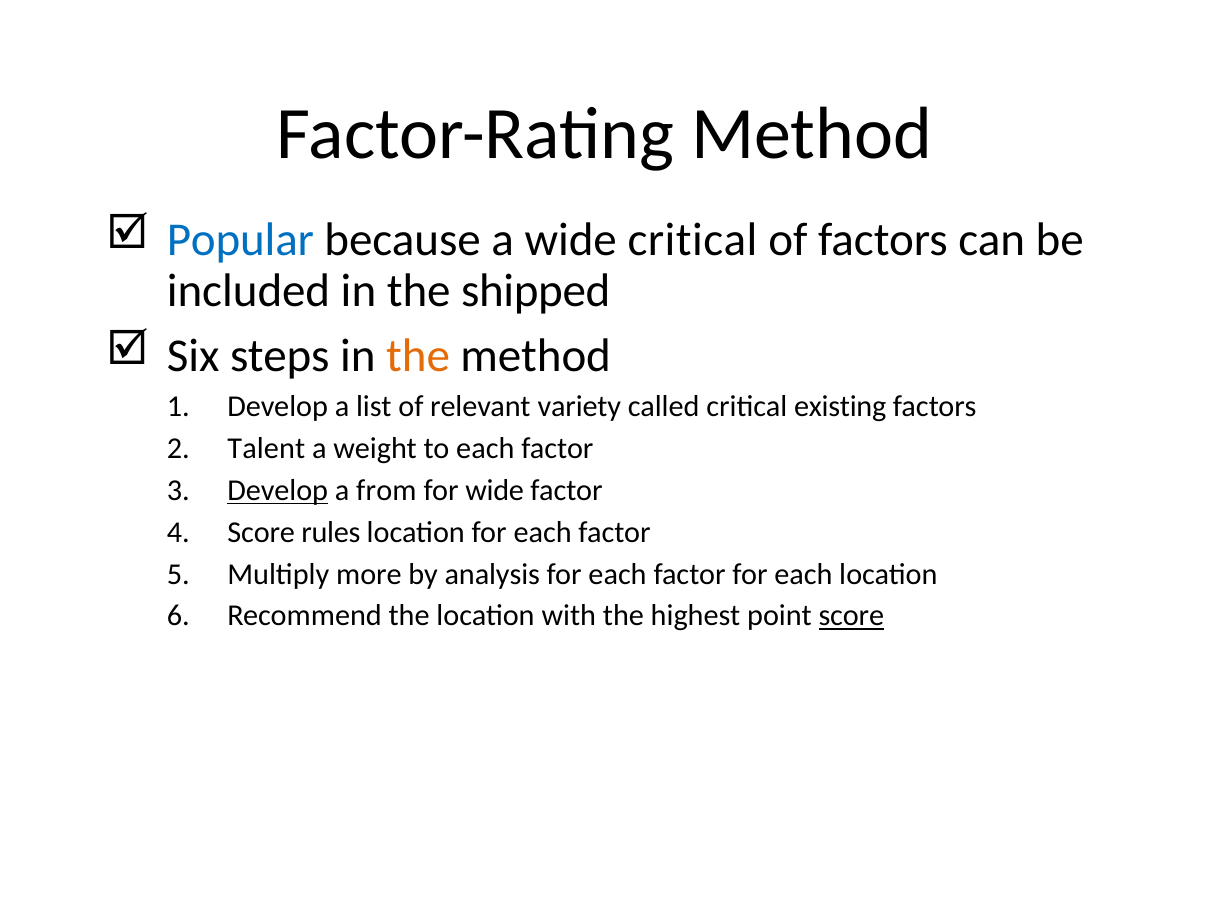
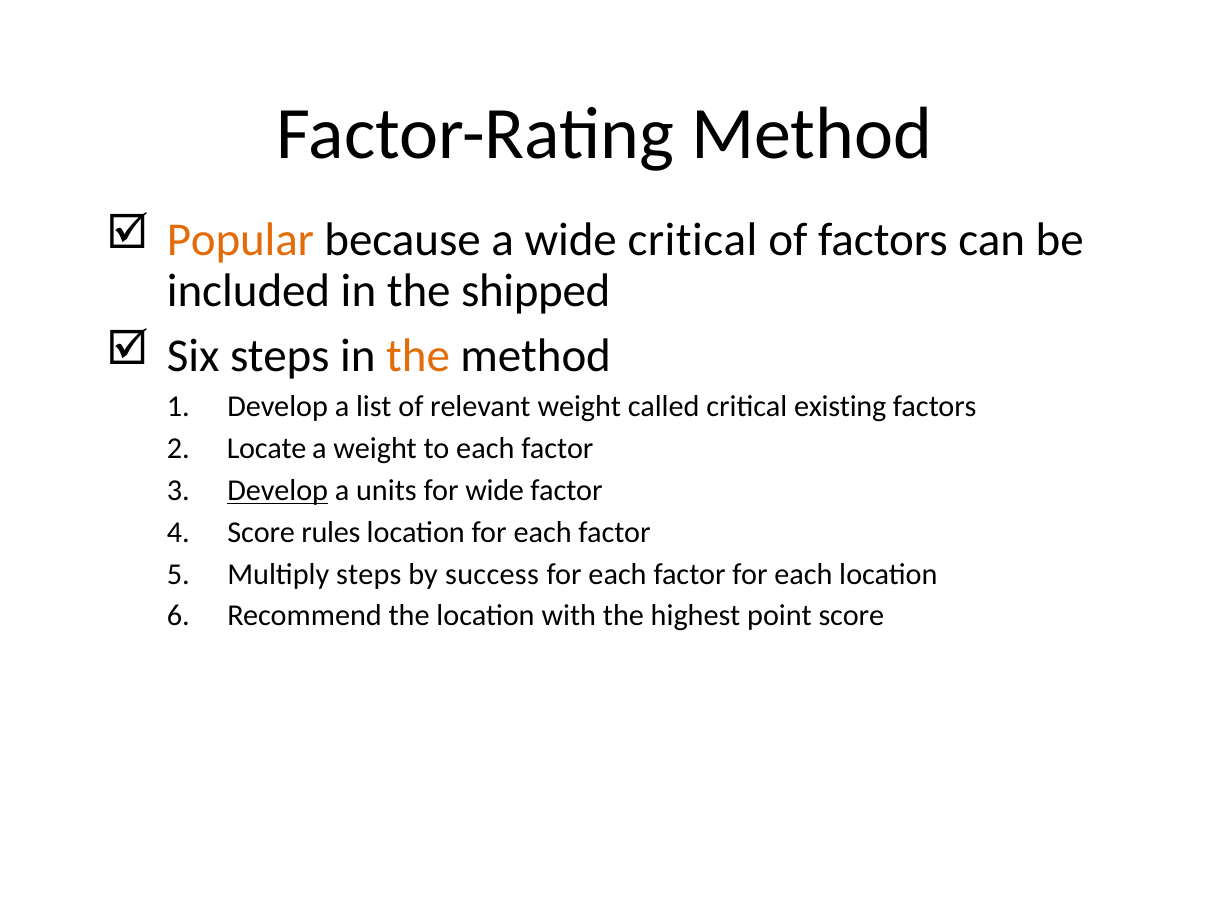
Popular colour: blue -> orange (240, 240)
relevant variety: variety -> weight (579, 407)
Talent: Talent -> Locate (267, 448)
from: from -> units (386, 490)
Multiply more: more -> steps (369, 574)
analysis: analysis -> success (492, 574)
score underline: present -> none (851, 616)
